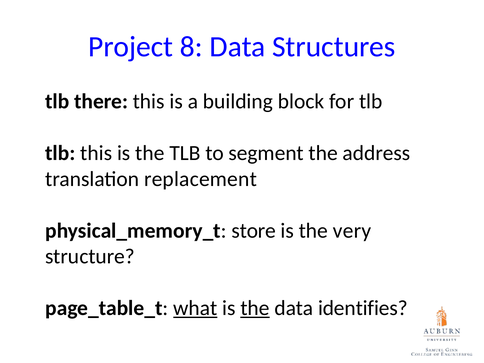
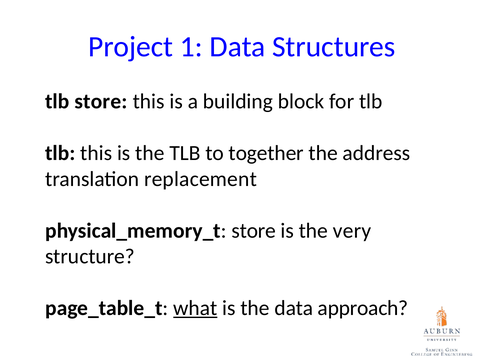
8: 8 -> 1 (191, 47)
tlb there: there -> store (101, 102)
segment: segment -> together (266, 153)
the underline: present -> none (255, 308)
identifies: identifies -> approach (363, 308)
